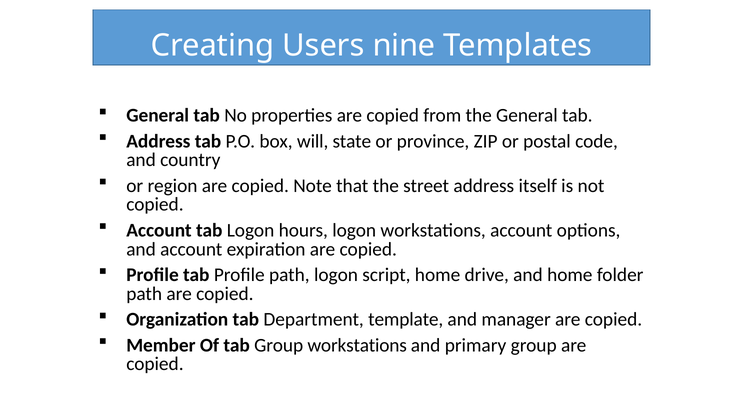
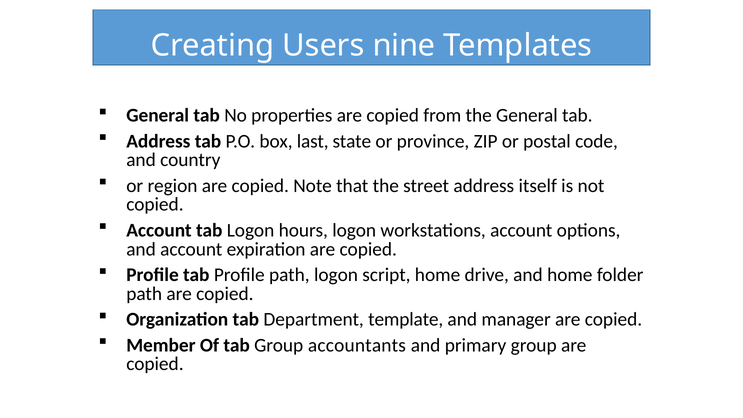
will: will -> last (313, 141)
Group workstations: workstations -> accountants (357, 345)
